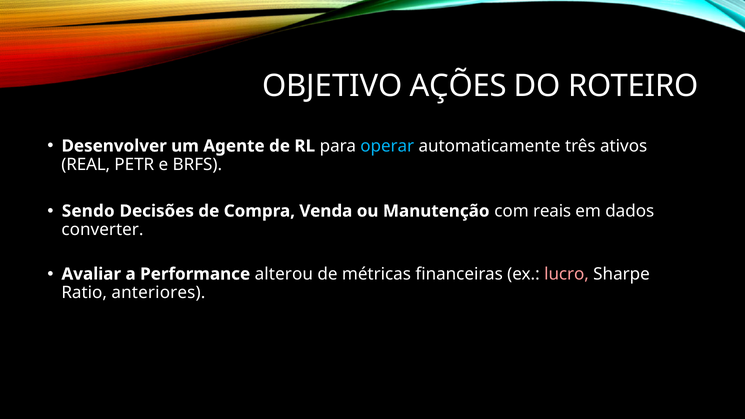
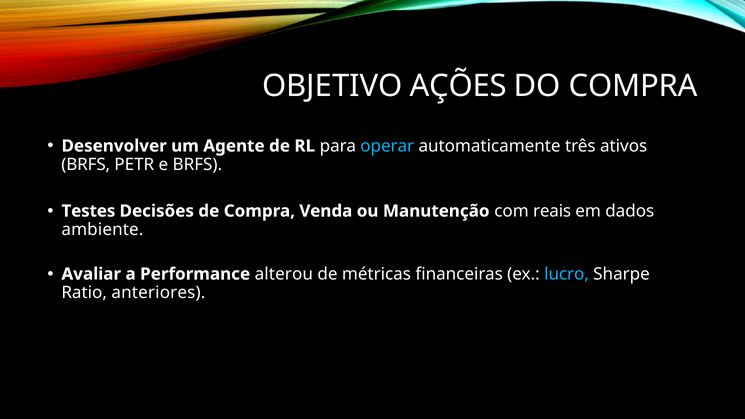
DO ROTEIRO: ROTEIRO -> COMPRA (633, 86)
REAL: REAL -> BRFS (86, 164)
Sendo: Sendo -> Testes (88, 211)
converter: converter -> ambiente (102, 229)
lucro colour: pink -> light blue (567, 274)
